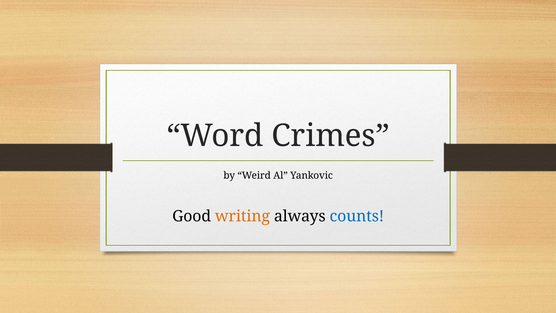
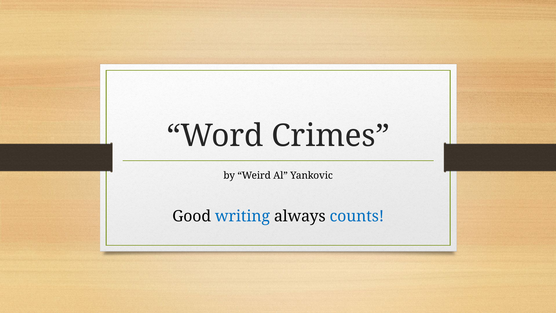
writing colour: orange -> blue (243, 216)
